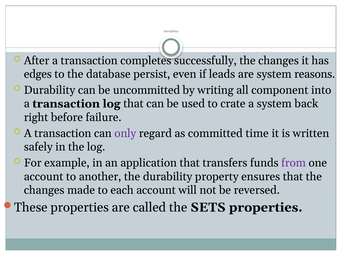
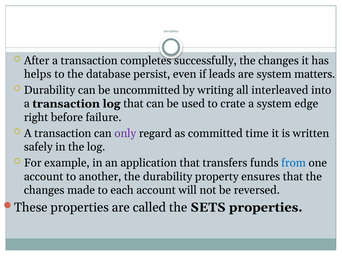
edges: edges -> helps (38, 74)
reasons: reasons -> matters (315, 74)
component: component -> interleaved (280, 90)
back: back -> edge (306, 104)
from colour: purple -> blue (294, 163)
